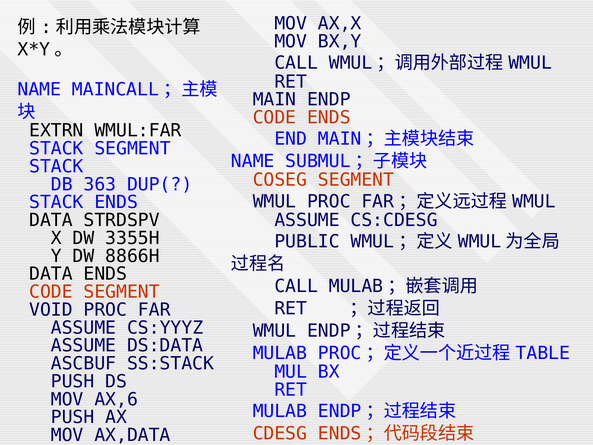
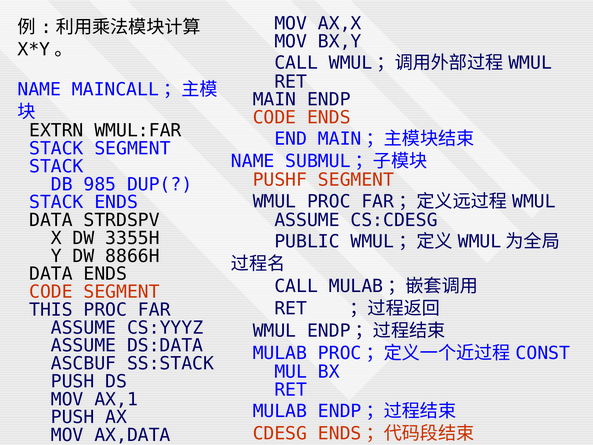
COSEG: COSEG -> PUSHF (280, 180)
363: 363 -> 985 (100, 184)
VOID: VOID -> THIS (51, 310)
TABLE: TABLE -> CONST (543, 353)
AX,6: AX,6 -> AX,1 (116, 399)
